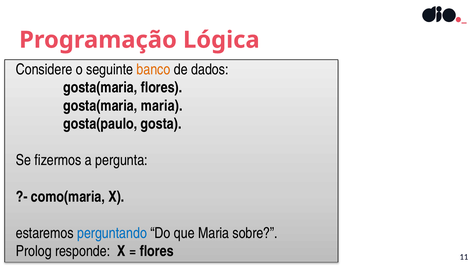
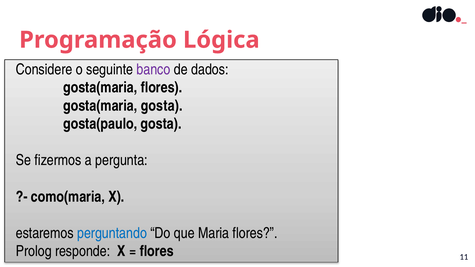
banco colour: orange -> purple (154, 69)
gosta(maria maria: maria -> gosta (162, 106)
Maria sobre: sobre -> flores (255, 233)
